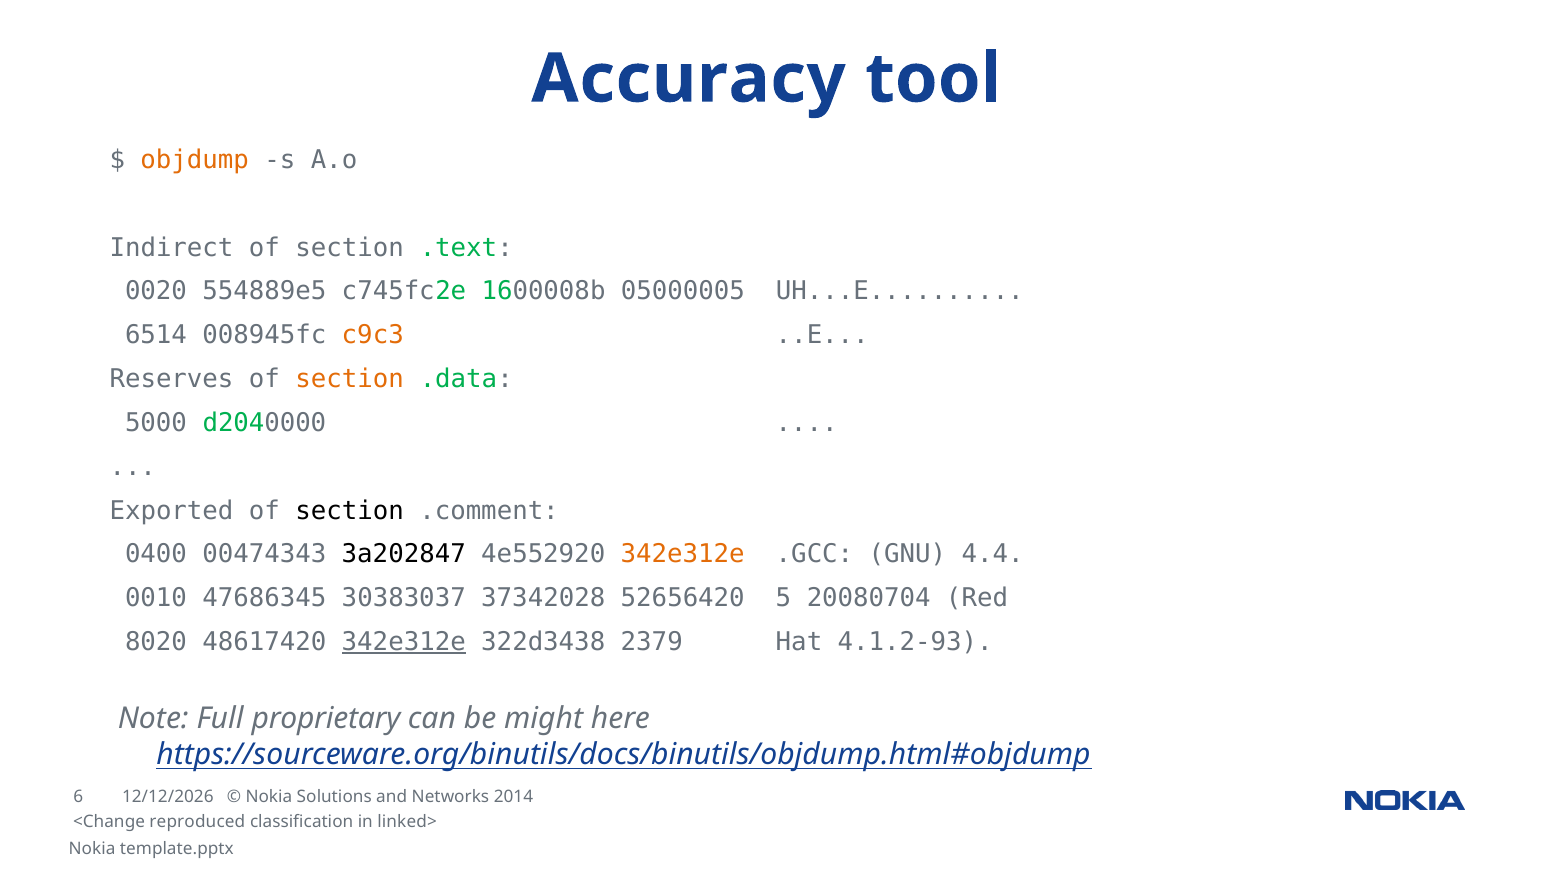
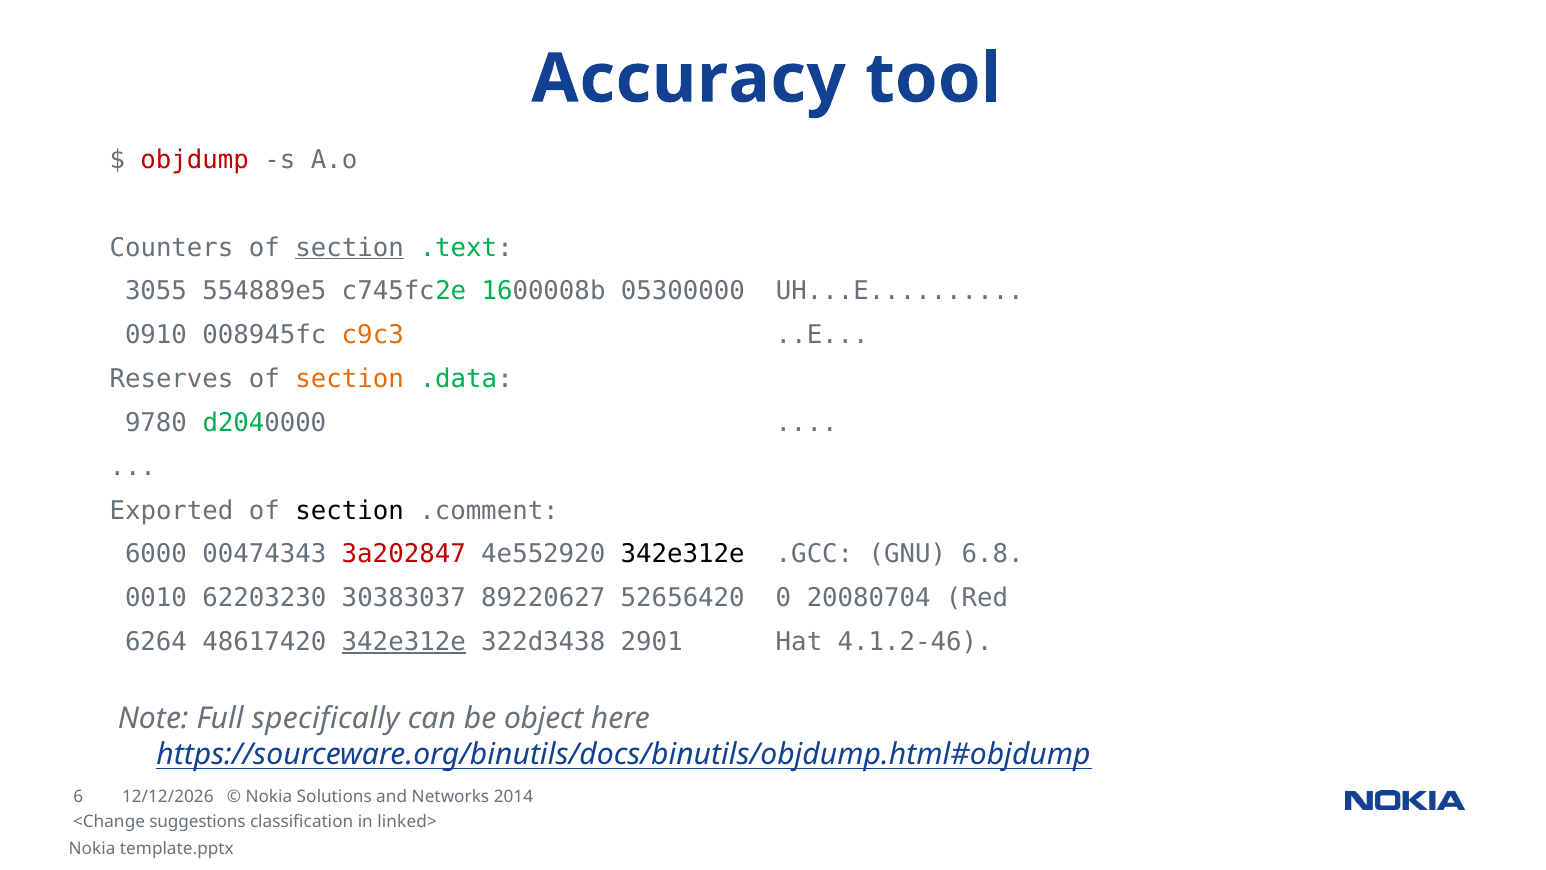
objdump colour: orange -> red (195, 160)
Indirect: Indirect -> Counters (171, 248)
section underline: none -> present (350, 248)
0020: 0020 -> 3055 (156, 291)
05000005: 05000005 -> 05300000 (683, 291)
6514: 6514 -> 0910 (156, 335)
5000: 5000 -> 9780 (156, 423)
0400: 0400 -> 6000 (156, 554)
3a202847 colour: black -> red (404, 554)
342e312e colour: orange -> black (683, 554)
4.4: 4.4 -> 6.8 (993, 554)
47686345: 47686345 -> 62203230 (264, 598)
37342028: 37342028 -> 89220627 (543, 598)
5: 5 -> 0 (783, 598)
8020: 8020 -> 6264 (156, 642)
2379: 2379 -> 2901 (652, 642)
4.1.2-93: 4.1.2-93 -> 4.1.2-46 (915, 642)
proprietary: proprietary -> specifically (326, 718)
might: might -> object (544, 718)
reproduced: reproduced -> suggestions (198, 821)
